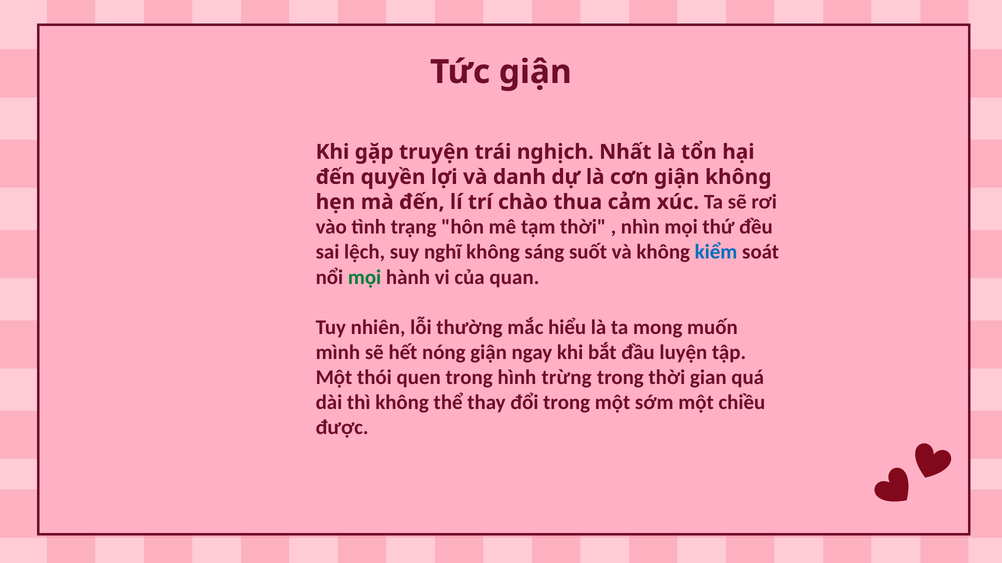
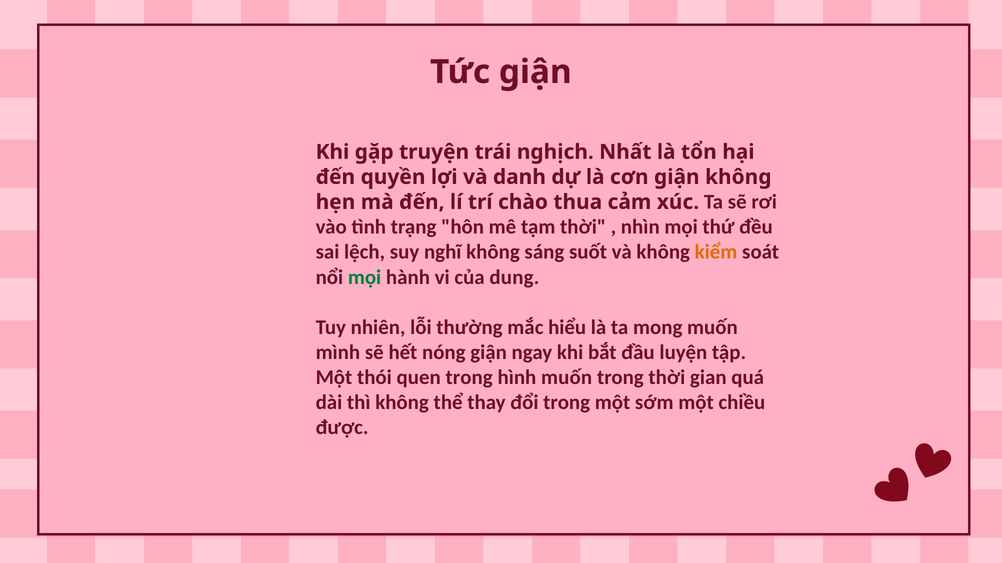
kiểm colour: blue -> orange (716, 252)
quan: quan -> dung (514, 277)
hình trừng: trừng -> muốn (567, 378)
